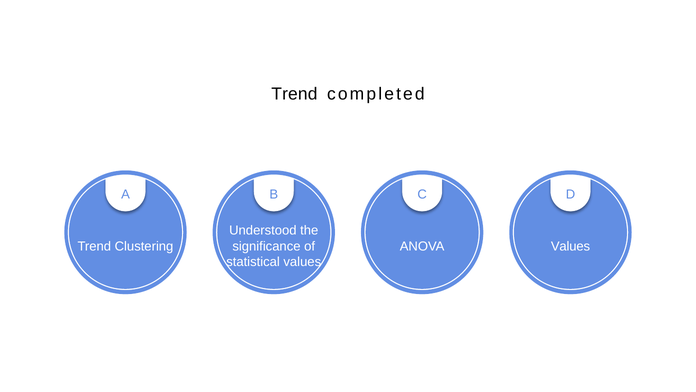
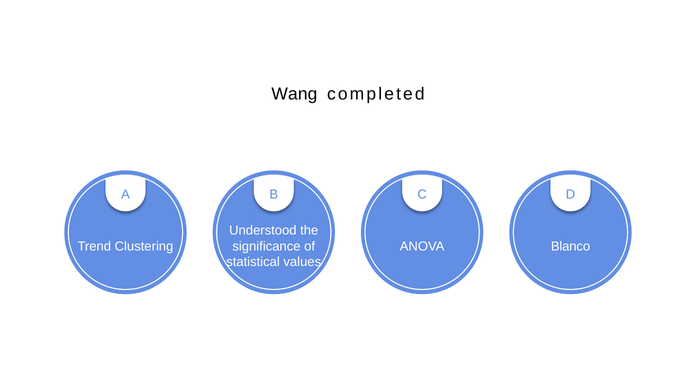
Trend: Trend -> Wang (294, 94)
Values: Values -> Blanco (571, 246)
